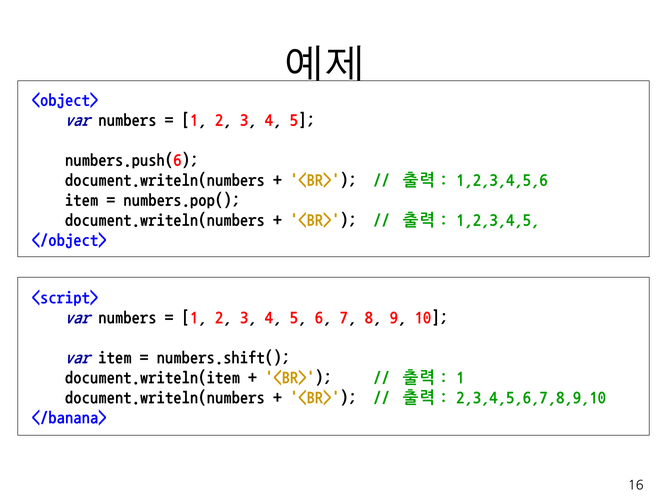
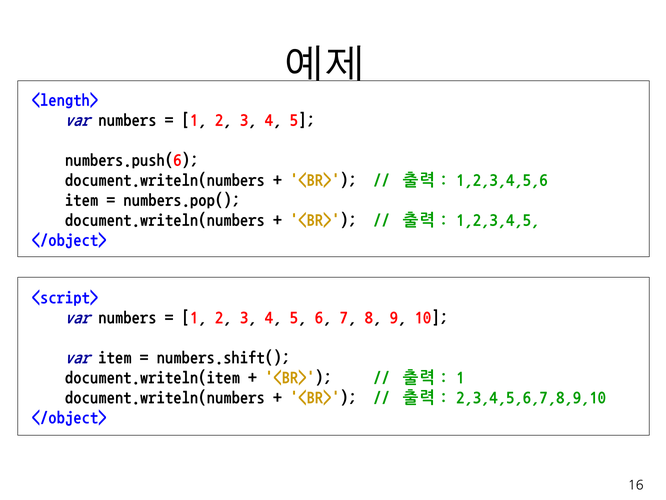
<object>: <object> -> <length> (65, 100)
</banana>: </banana> -> </object> (69, 417)
